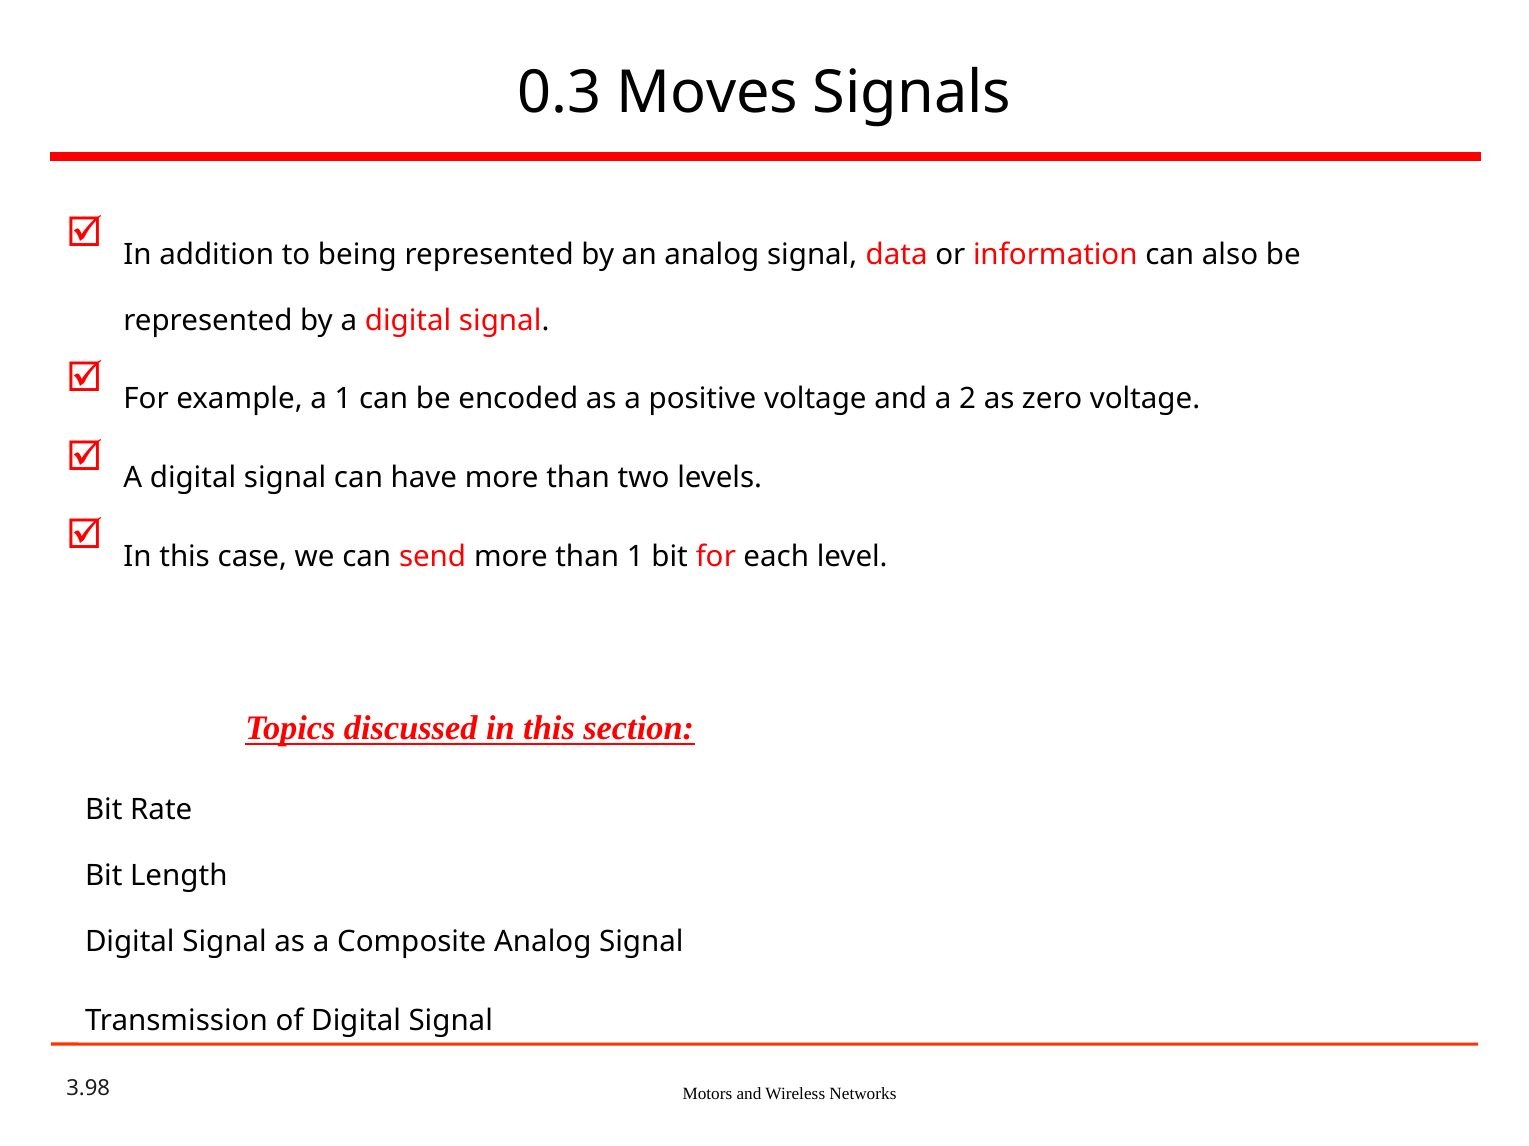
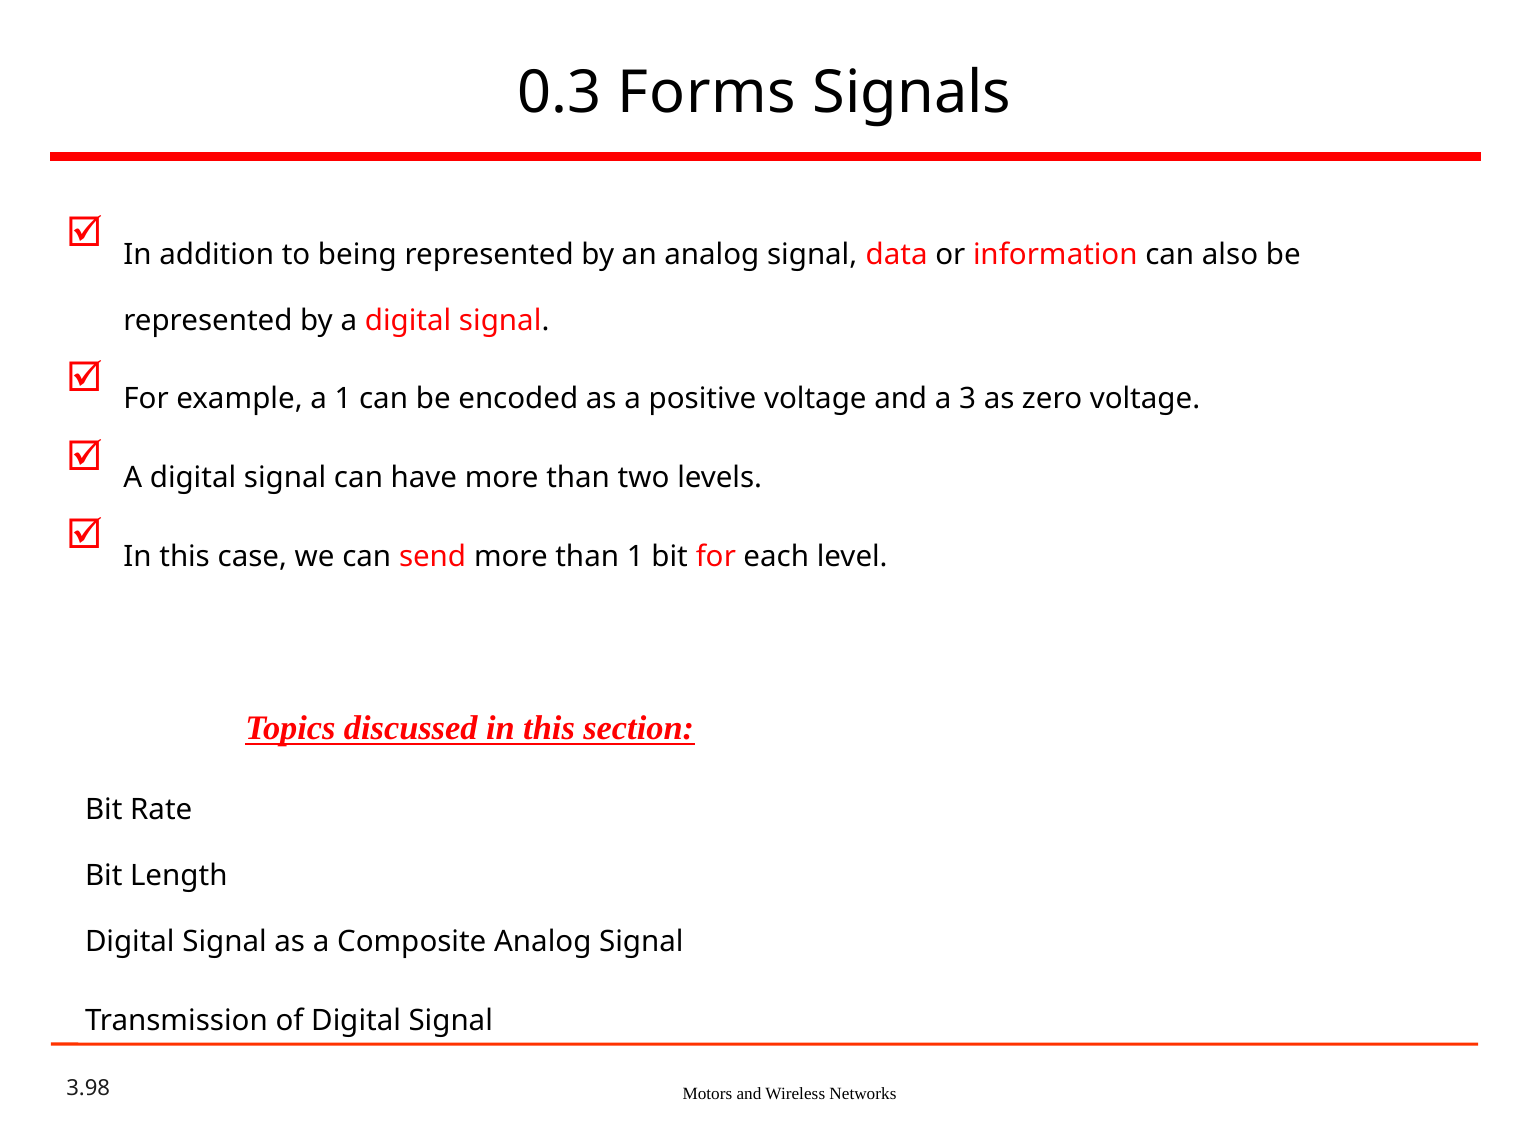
Moves: Moves -> Forms (707, 93)
2: 2 -> 3 (968, 399)
